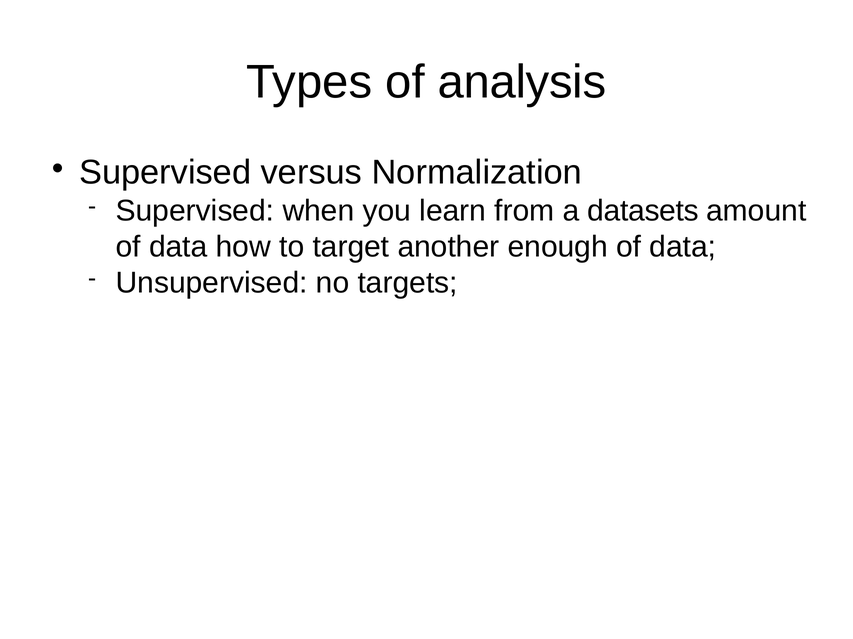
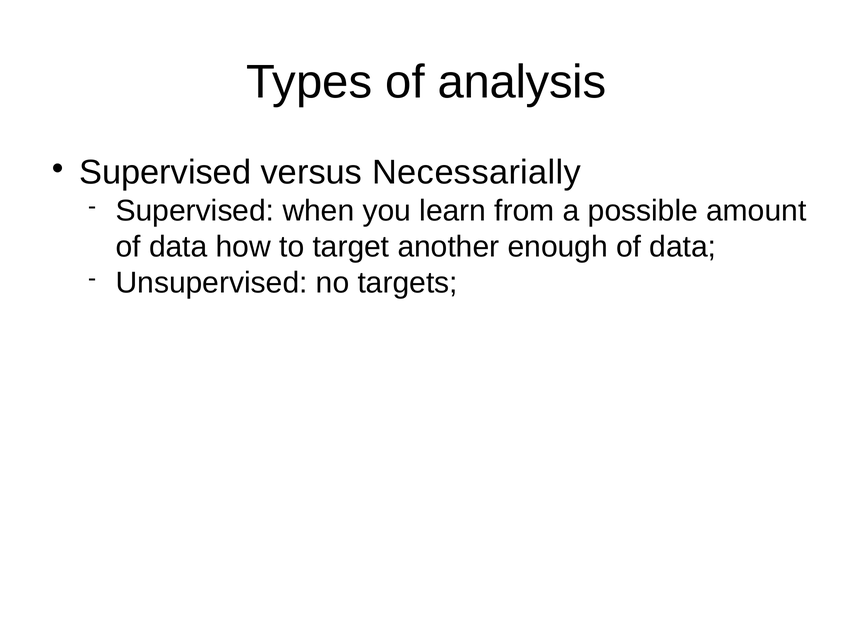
Normalization: Normalization -> Necessarially (477, 173)
datasets: datasets -> possible (643, 211)
